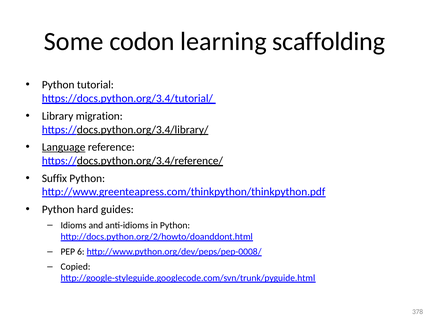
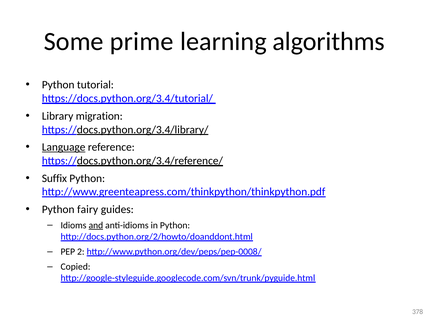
codon: codon -> prime (142, 42)
scaffolding: scaffolding -> algorithms (329, 42)
hard: hard -> fairy (88, 209)
and underline: none -> present (96, 225)
6: 6 -> 2 (81, 251)
